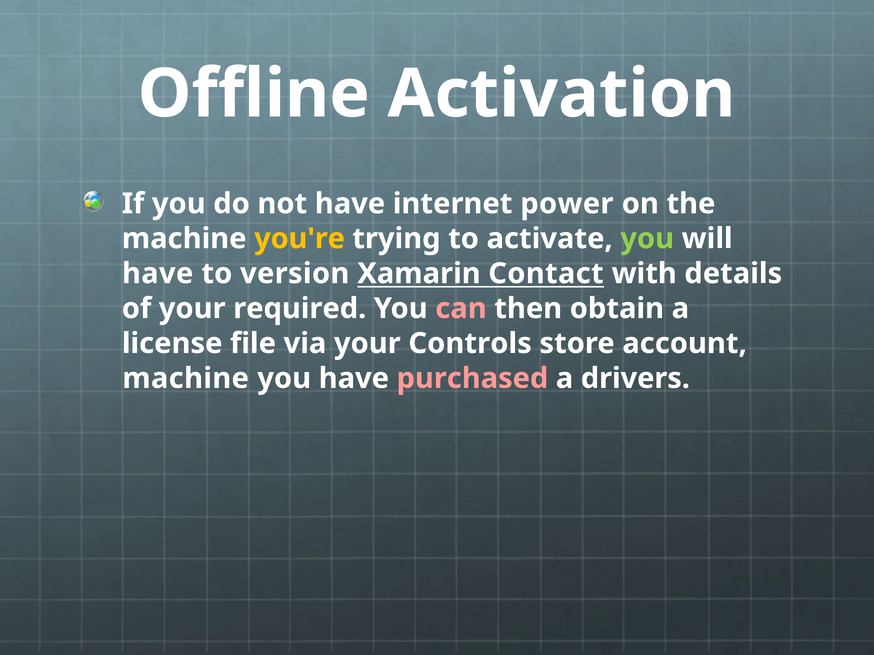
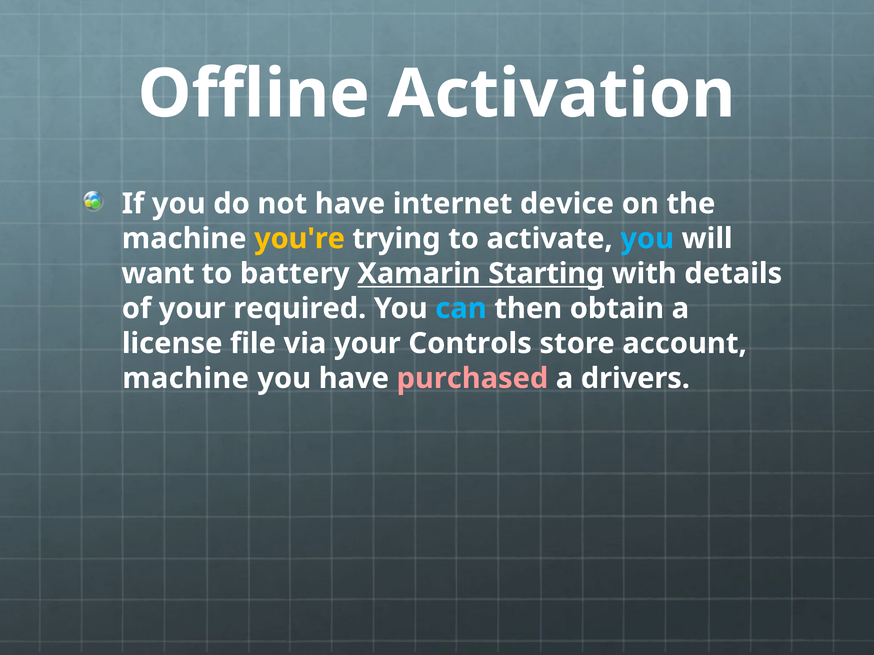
power: power -> device (567, 204)
you colour: light green -> light blue (647, 239)
have: have -> want (158, 274)
version: version -> battery (295, 274)
Contact: Contact -> Starting (546, 274)
can colour: pink -> light blue (461, 309)
